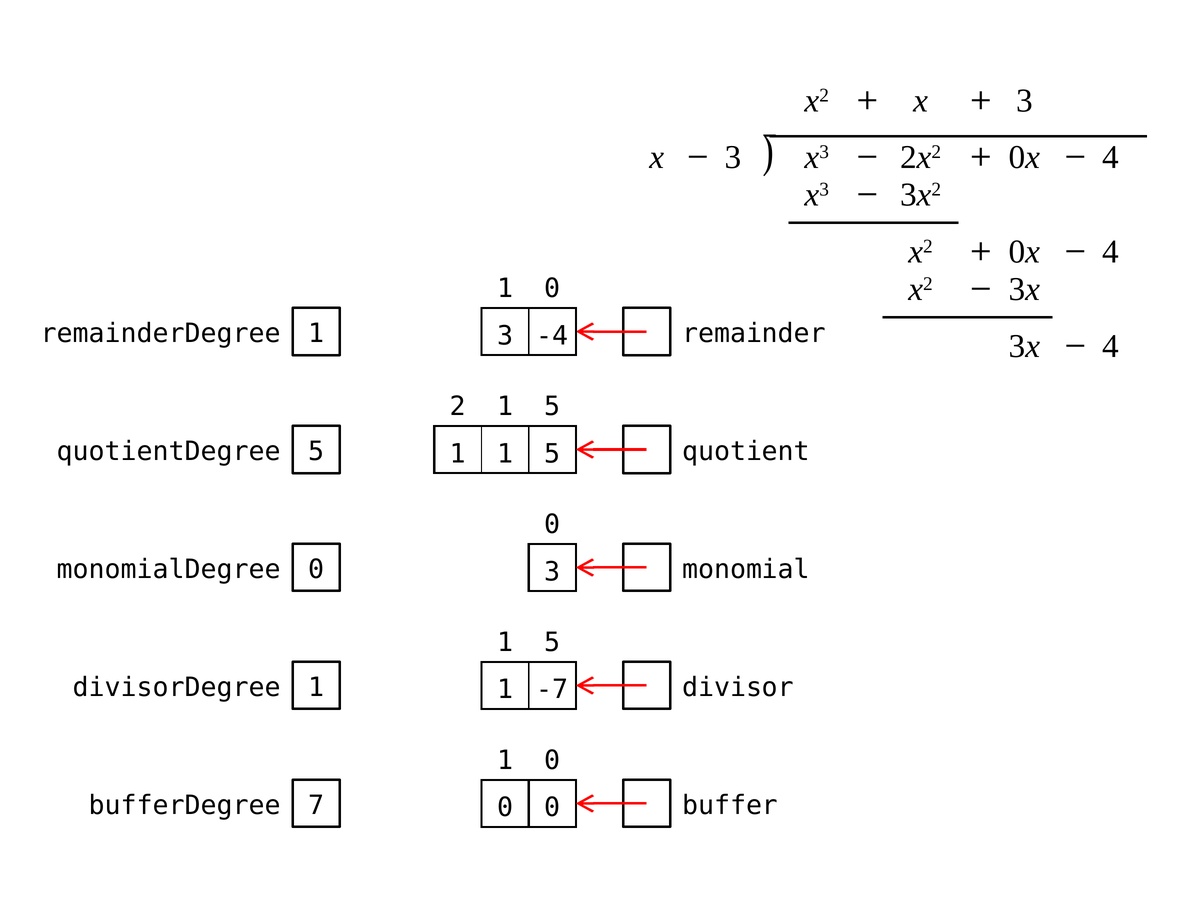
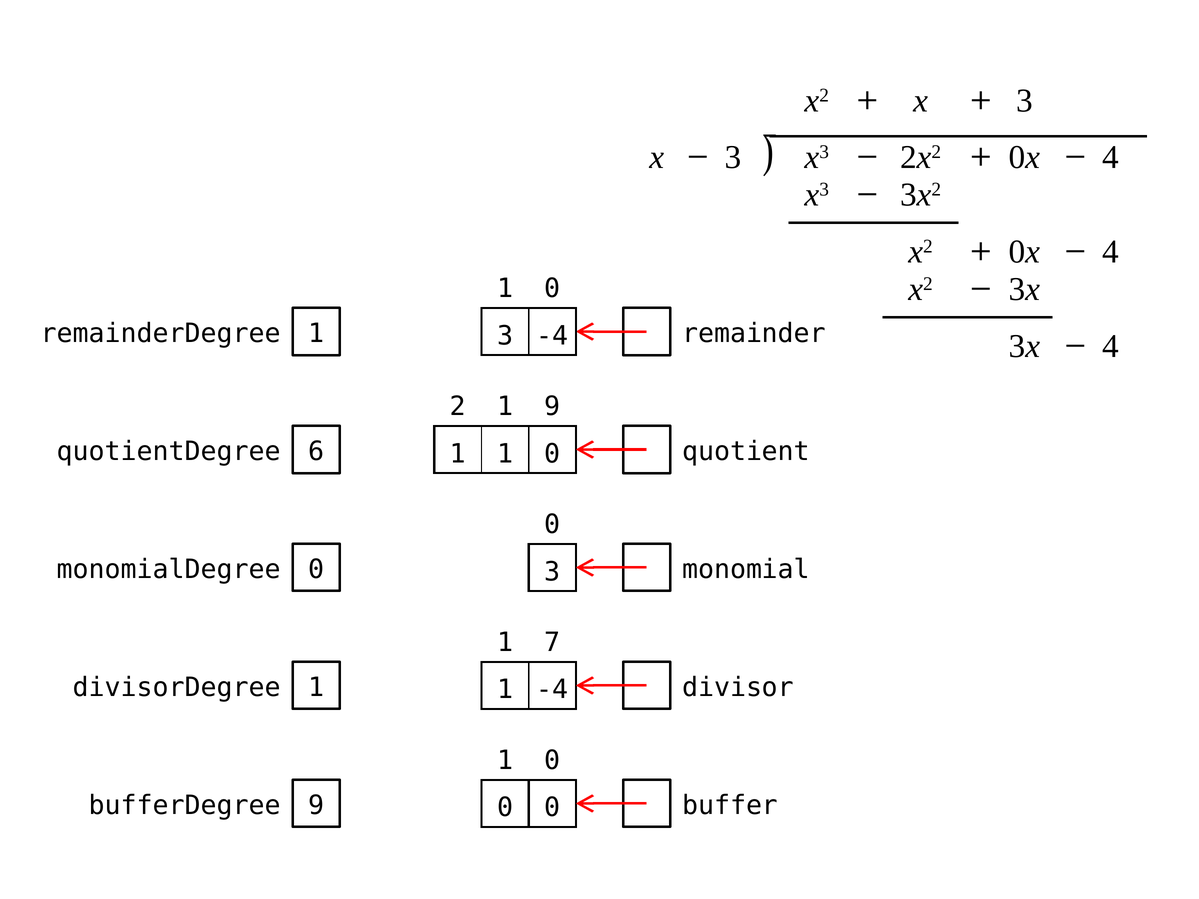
2 1 5: 5 -> 9 (552, 407)
quotientDegree 5: 5 -> 6 (316, 451)
1 1 5: 5 -> 0 (552, 454)
5: 5 -> 7 (552, 643)
1 -7: -7 -> -4 (552, 690)
bufferDegree 7: 7 -> 9 (316, 805)
